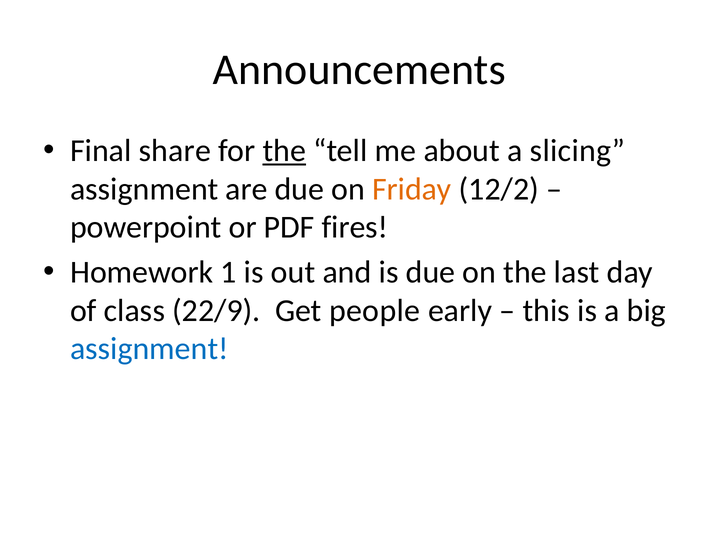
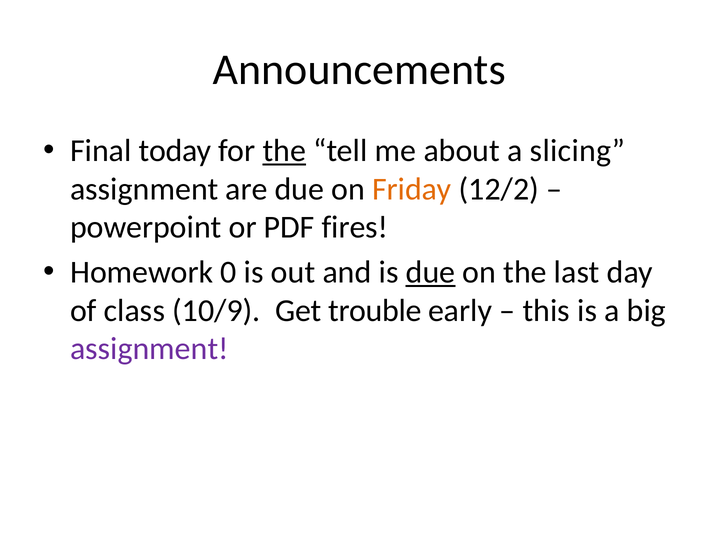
share: share -> today (175, 151)
1: 1 -> 0 (229, 272)
due underline: none -> present (430, 272)
22/9: 22/9 -> 10/9 (216, 311)
people: people -> trouble (375, 311)
assignment colour: blue -> purple (149, 349)
